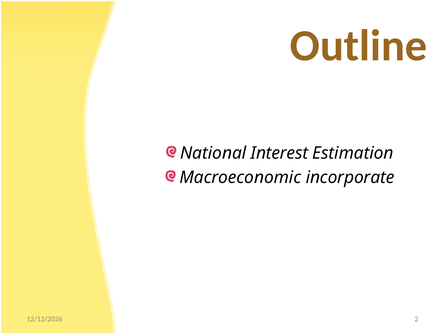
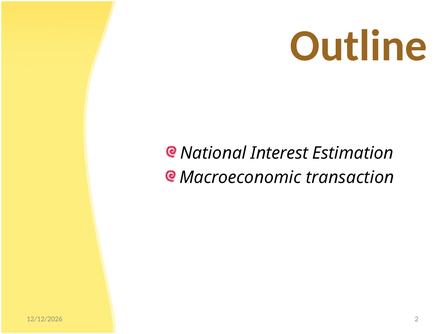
incorporate: incorporate -> transaction (350, 177)
